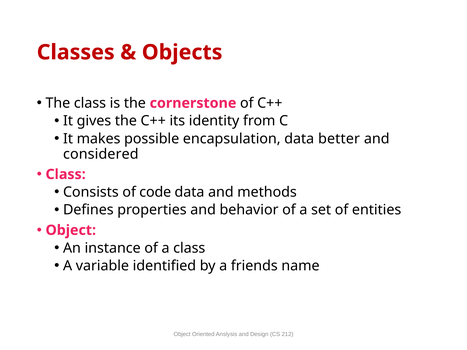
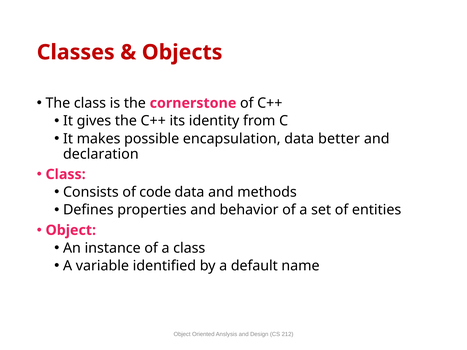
considered: considered -> declaration (101, 154)
friends: friends -> default (254, 266)
